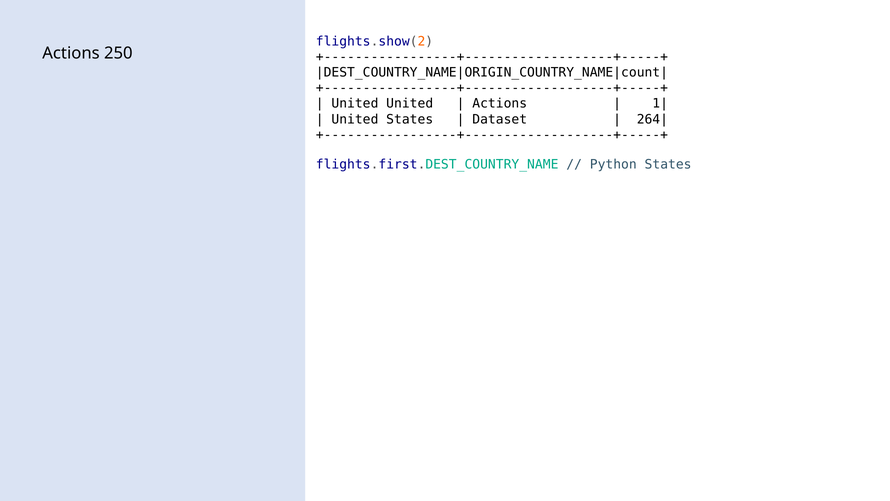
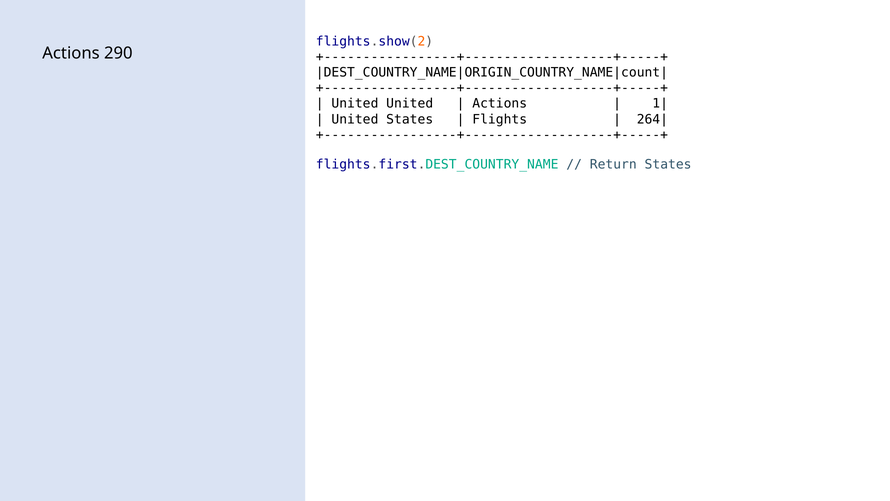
250: 250 -> 290 (118, 53)
Dataset: Dataset -> Flights (500, 119)
Python: Python -> Return (613, 164)
